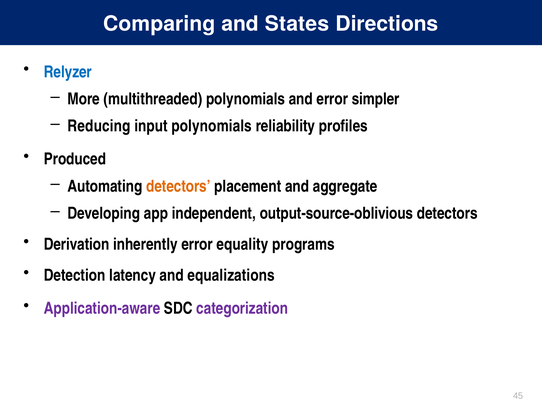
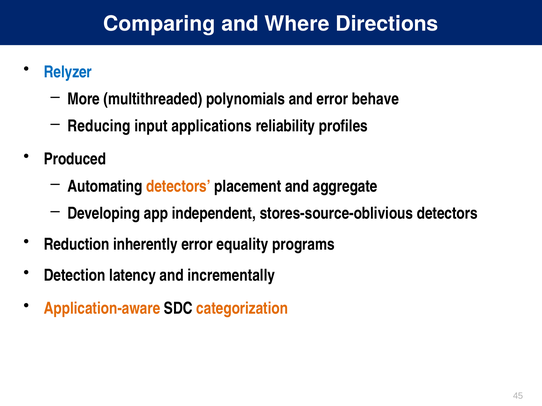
States: States -> Where (297, 24)
simpler: simpler -> behave (375, 99)
input polynomials: polynomials -> applications (212, 126)
output-source-oblivious: output-source-oblivious -> stores-source-oblivious (336, 214)
Derivation: Derivation -> Reduction (77, 245)
equalizations: equalizations -> incrementally (231, 276)
Application-aware colour: purple -> orange (102, 309)
categorization colour: purple -> orange (242, 309)
